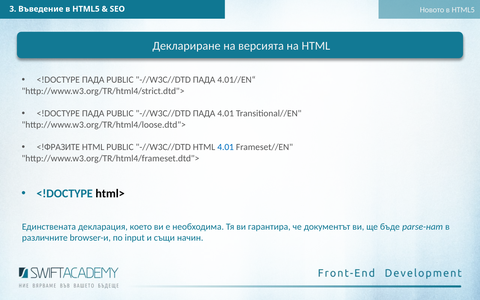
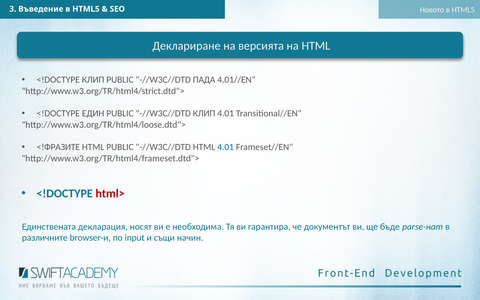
ПАДА: ПАДА -> КЛИП (93, 80)
ПАДА: ПАДА -> ЕДИН (93, 114)
ПАДА: ПАДА -> КЛИП (204, 114)
html> colour: black -> red (110, 194)
което: което -> носят (141, 227)
